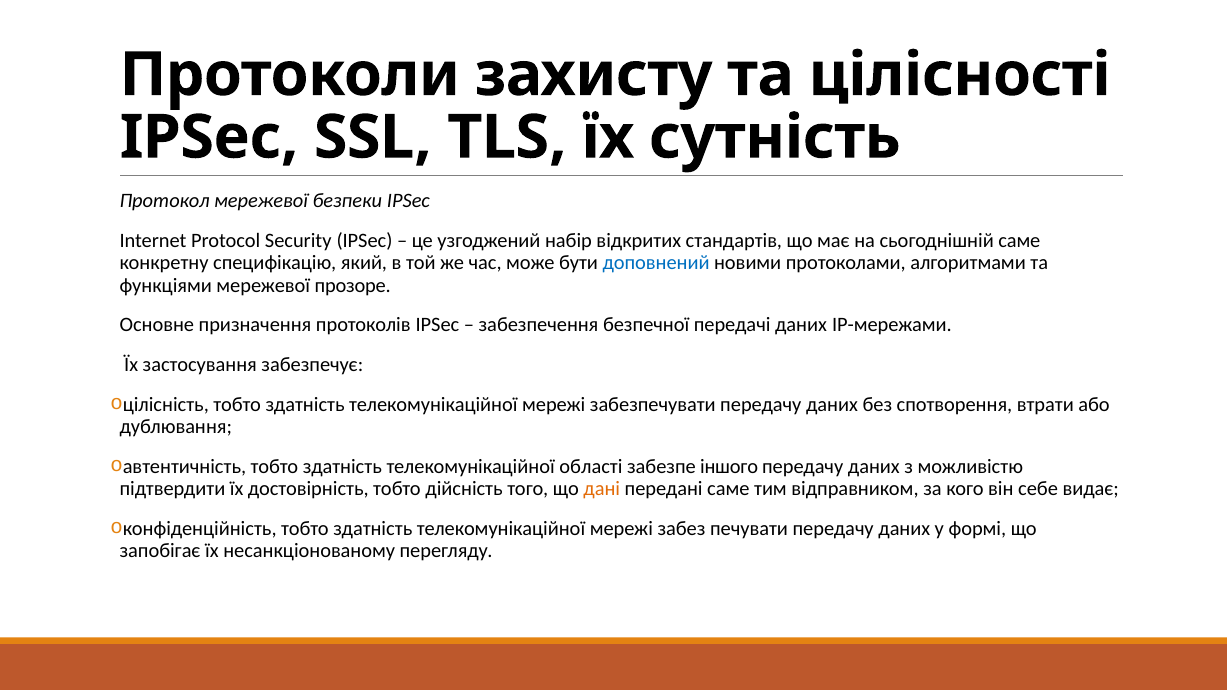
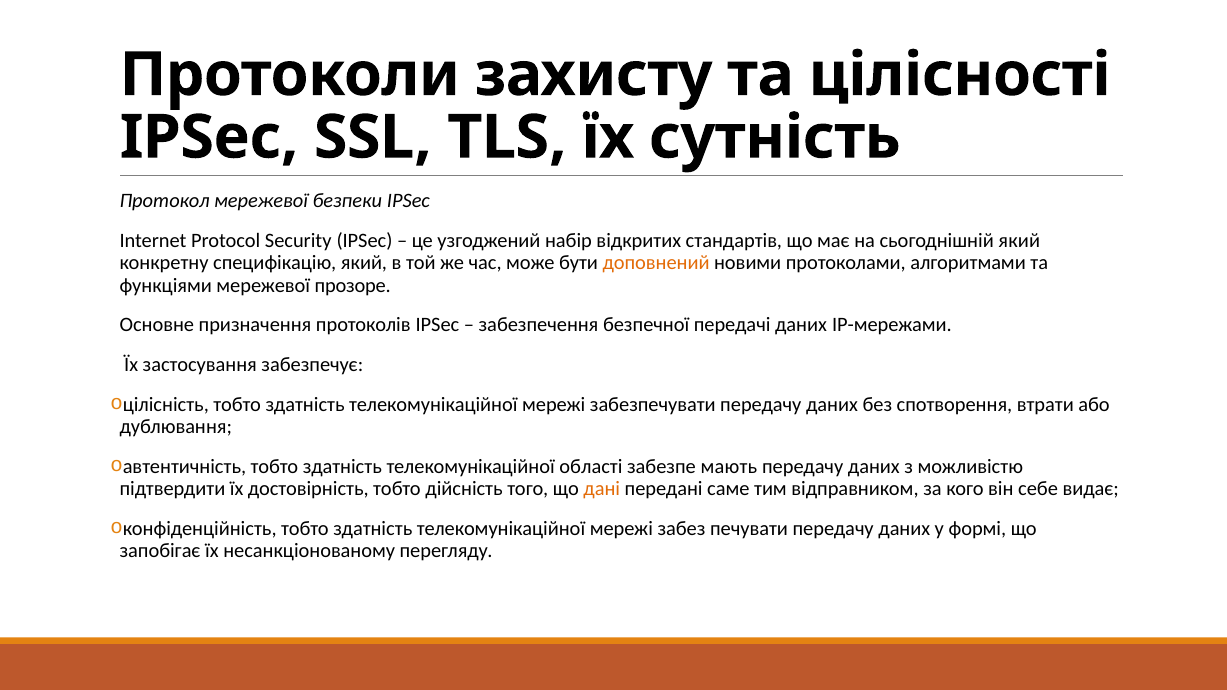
сьогоднішній саме: саме -> який (1019, 241)
доповнений colour: blue -> orange (656, 263)
іншого: іншого -> мають (729, 467)
